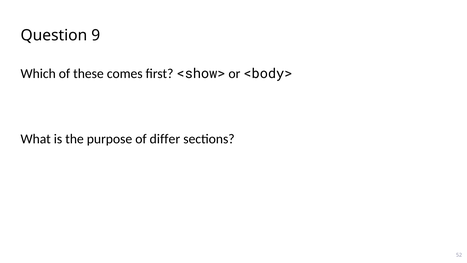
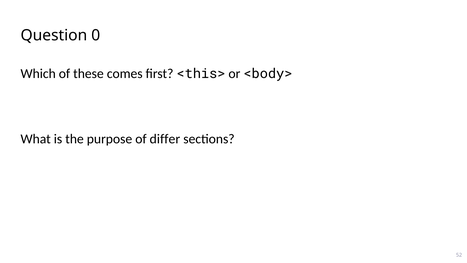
9: 9 -> 0 (96, 35)
<show>: <show> -> <this> (201, 74)
